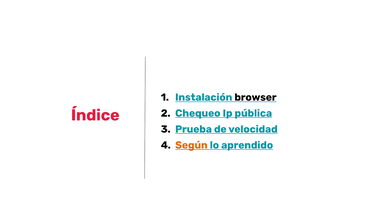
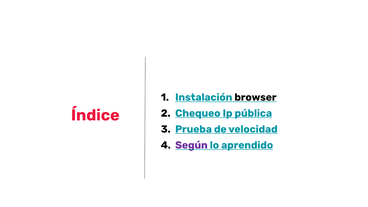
Según colour: orange -> purple (191, 145)
